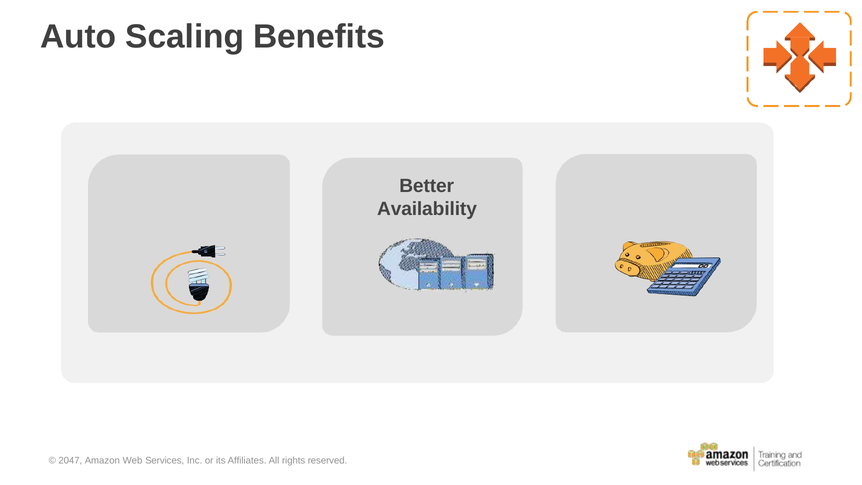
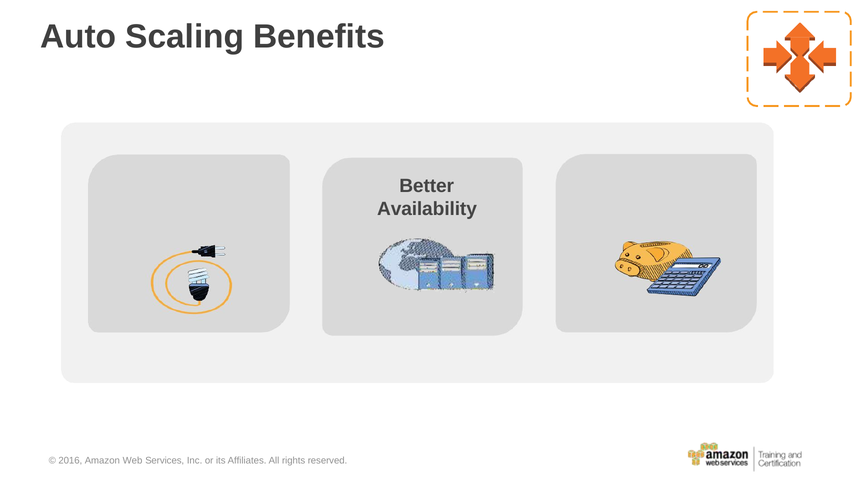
2047: 2047 -> 2016 (70, 460)
